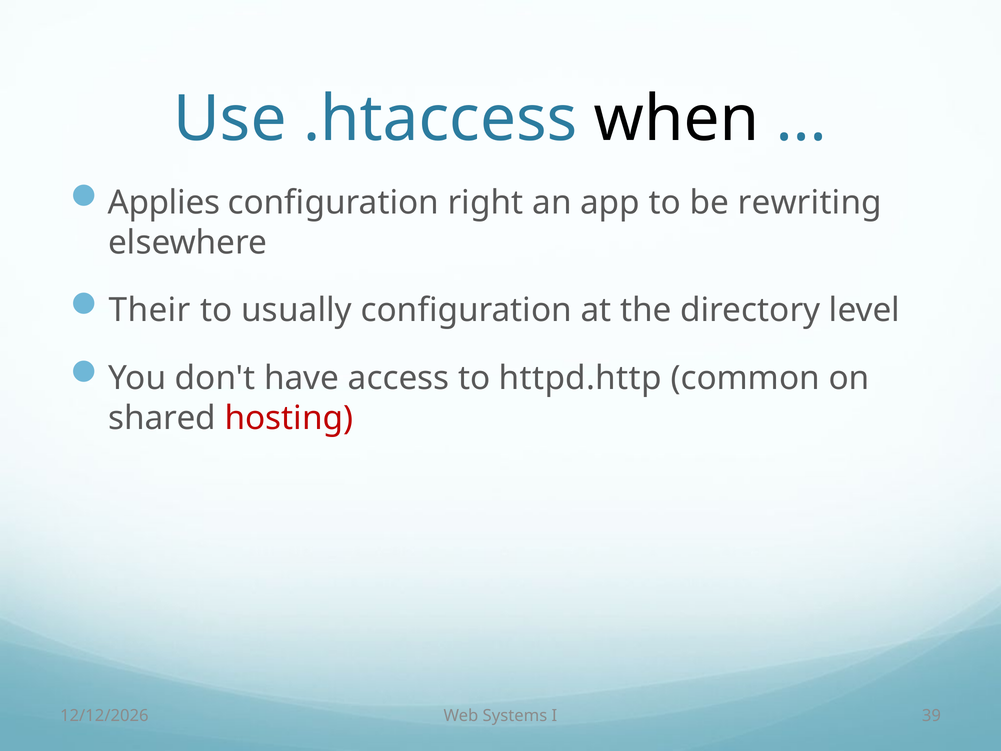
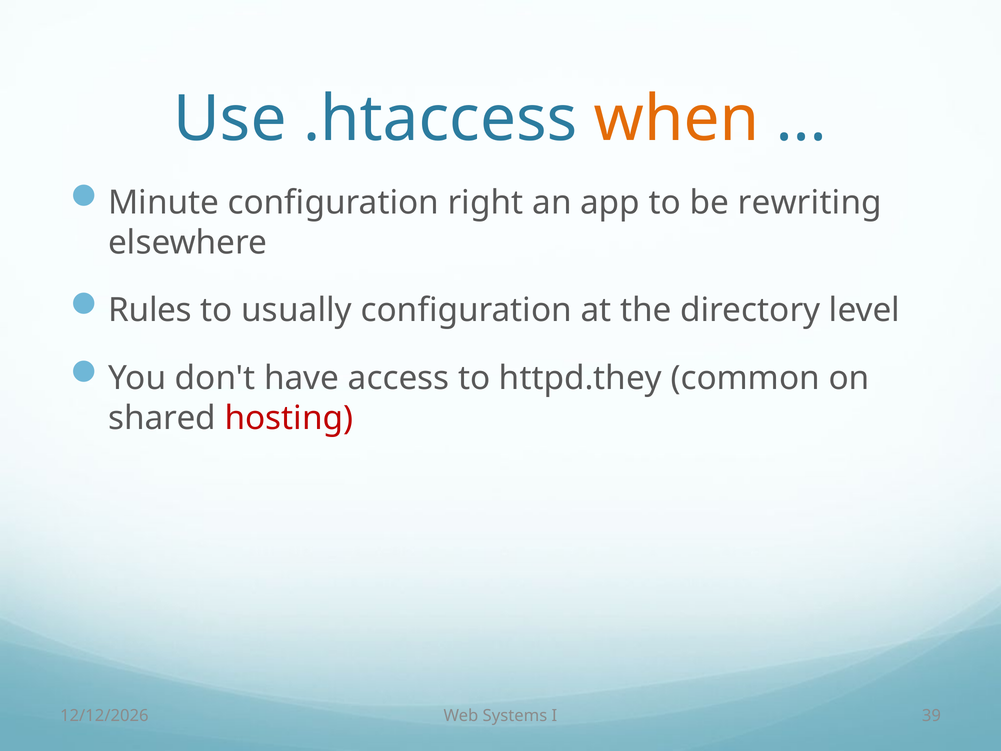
when colour: black -> orange (676, 119)
Applies: Applies -> Minute (164, 203)
Their: Their -> Rules (150, 310)
httpd.http: httpd.http -> httpd.they (580, 378)
